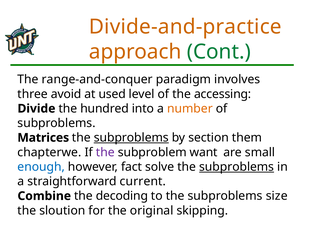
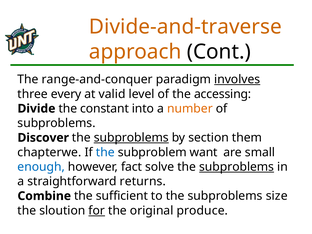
Divide-and-practice: Divide-and-practice -> Divide-and-traverse (185, 27)
Cont colour: green -> black (219, 52)
involves underline: none -> present (237, 79)
avoid: avoid -> every (66, 94)
used: used -> valid (112, 94)
hundred: hundred -> constant (105, 109)
Matrices: Matrices -> Discover (43, 138)
the colour: purple -> blue (105, 152)
current: current -> returns (143, 181)
decoding: decoding -> sufficient (122, 196)
for underline: none -> present (97, 211)
skipping: skipping -> produce (202, 211)
